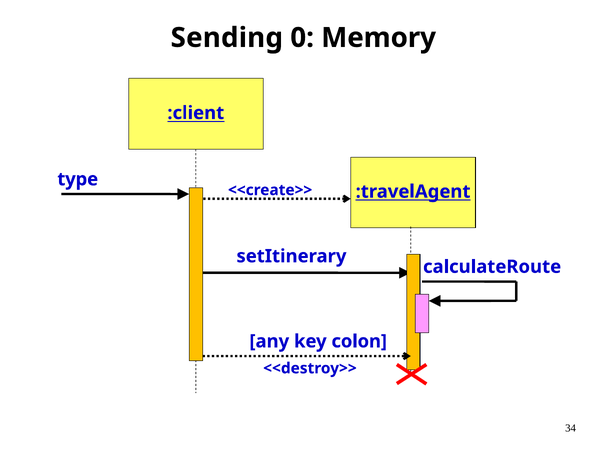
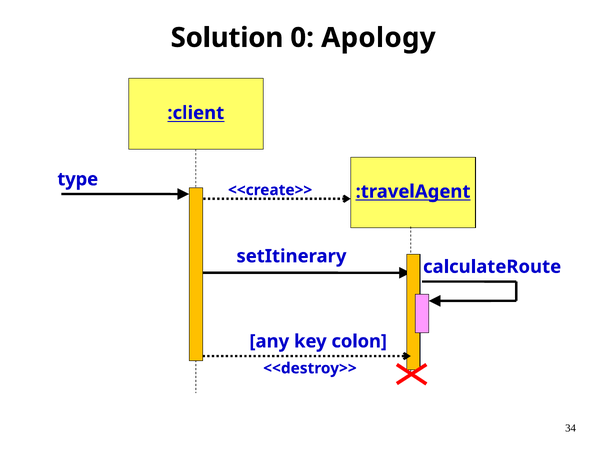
Sending: Sending -> Solution (227, 38)
Memory: Memory -> Apology (378, 38)
